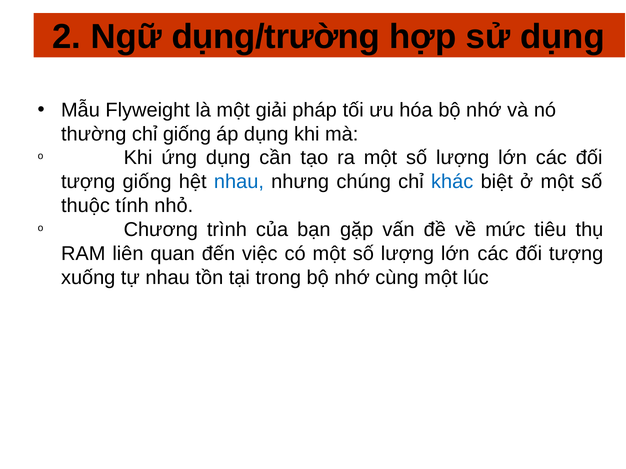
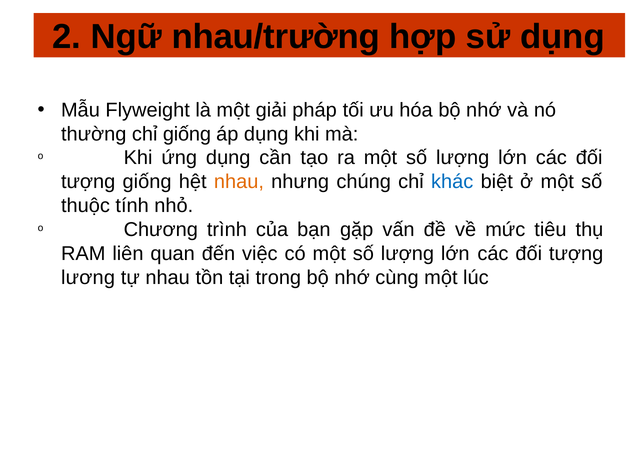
dụng/trường: dụng/trường -> nhau/trường (276, 37)
nhau colour: blue -> orange (239, 182)
xuống: xuống -> lương (88, 278)
